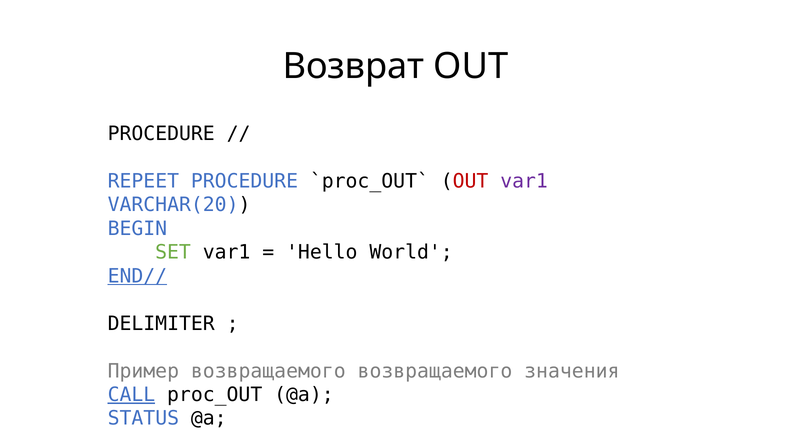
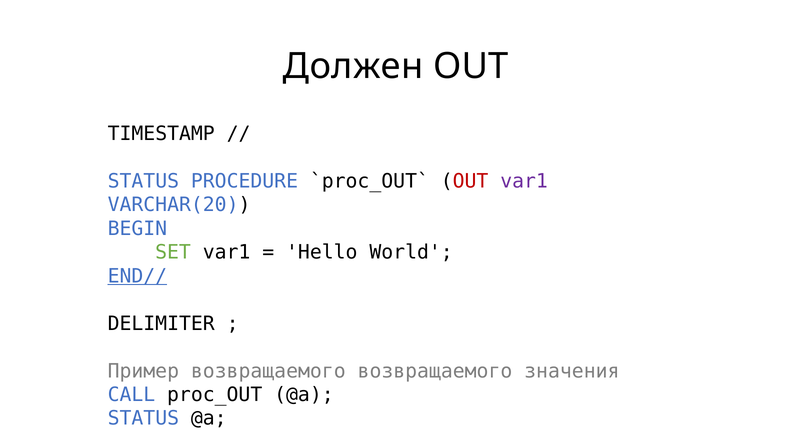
Возврат: Возврат -> Должен (353, 66)
PROCEDURE: PROCEDURE -> TIMESTAMP (161, 134)
REPEET: REPEET -> STATUS (143, 181)
CALL underline: present -> none (131, 395)
